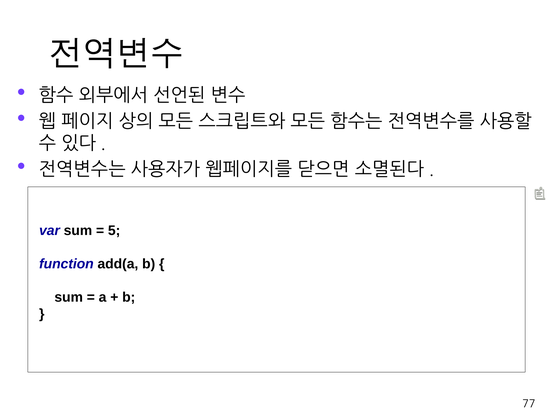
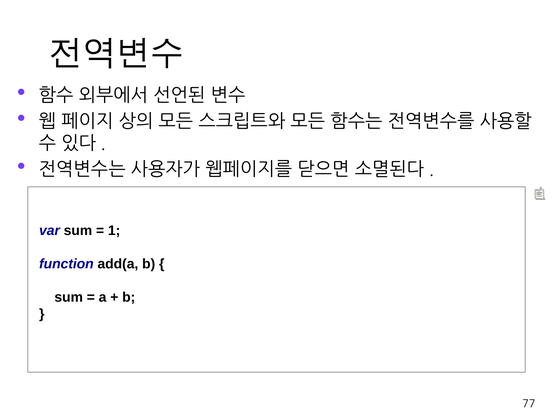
5: 5 -> 1 (114, 230)
